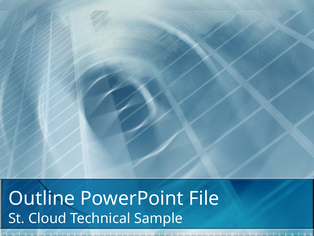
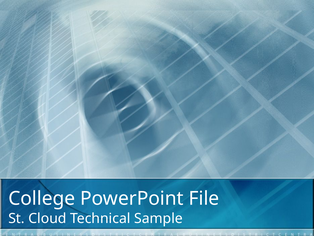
Outline: Outline -> College (42, 198)
